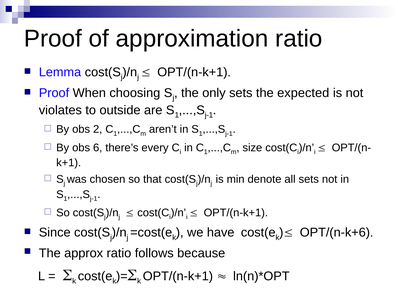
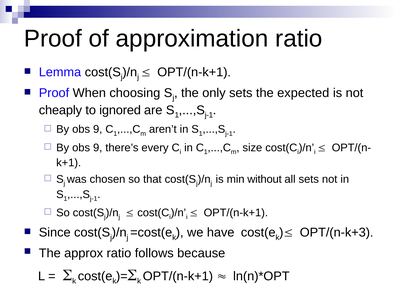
violates: violates -> cheaply (60, 110)
outside: outside -> ignored (120, 110)
2: 2 -> 9 (98, 130)
6: 6 -> 9 (98, 148)
denote: denote -> without (265, 179)
OPT/(n-k+6: OPT/(n-k+6 -> OPT/(n-k+3 (335, 233)
